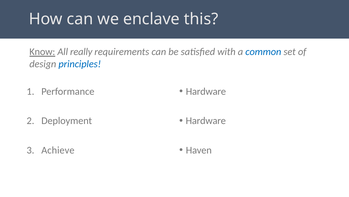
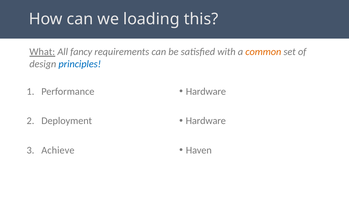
enclave: enclave -> loading (151, 19)
Know: Know -> What (42, 52)
really: really -> fancy (81, 52)
common colour: blue -> orange (263, 52)
